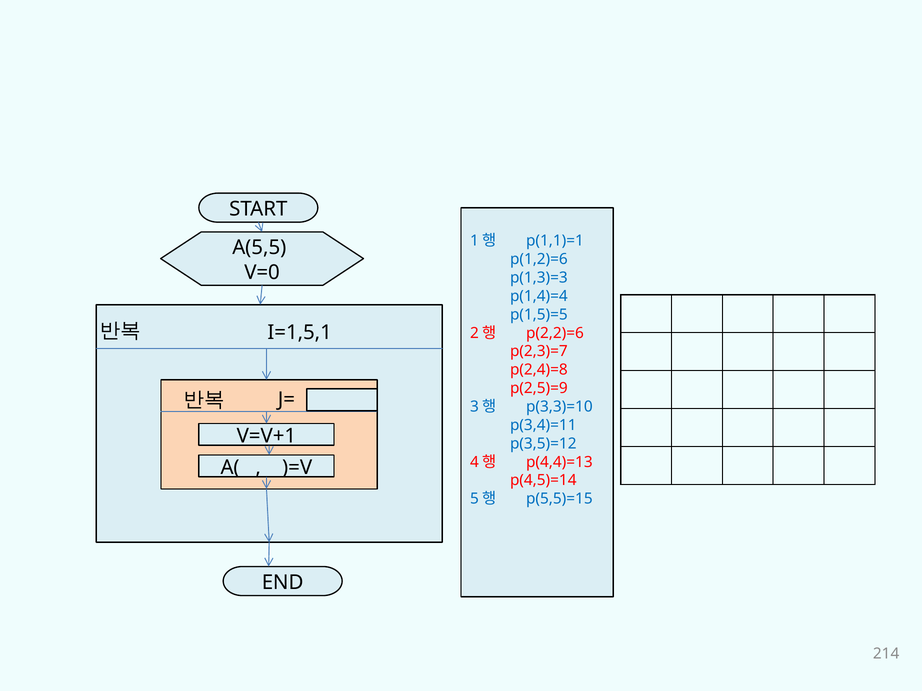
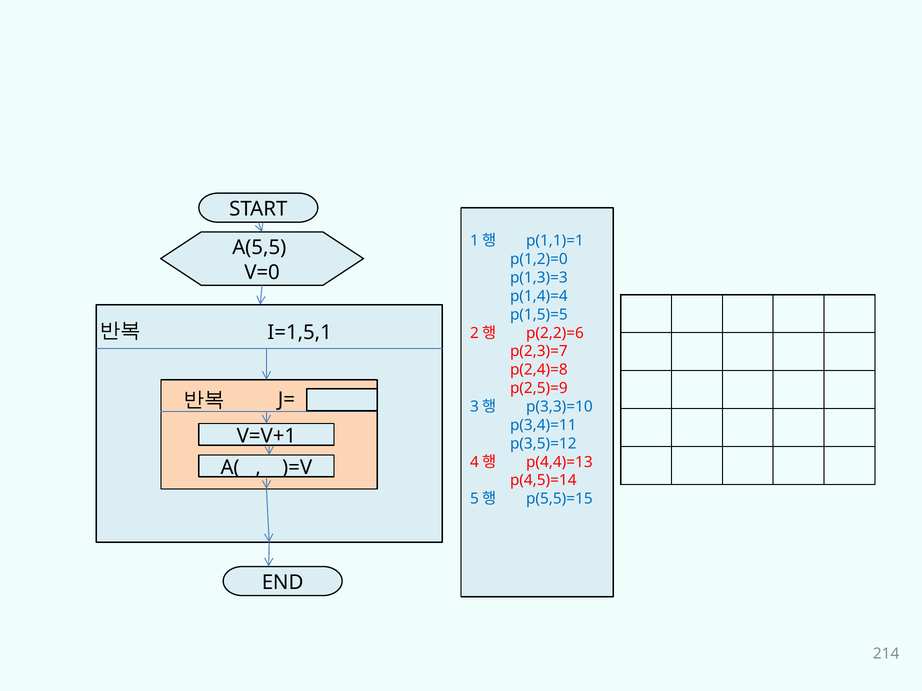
p(1,2)=6: p(1,2)=6 -> p(1,2)=0 (539, 259)
